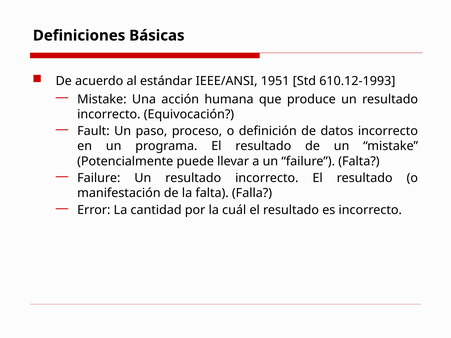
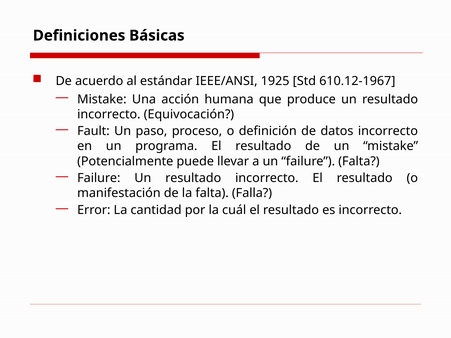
1951: 1951 -> 1925 (275, 81)
610.12-1993: 610.12-1993 -> 610.12-1967 (357, 81)
